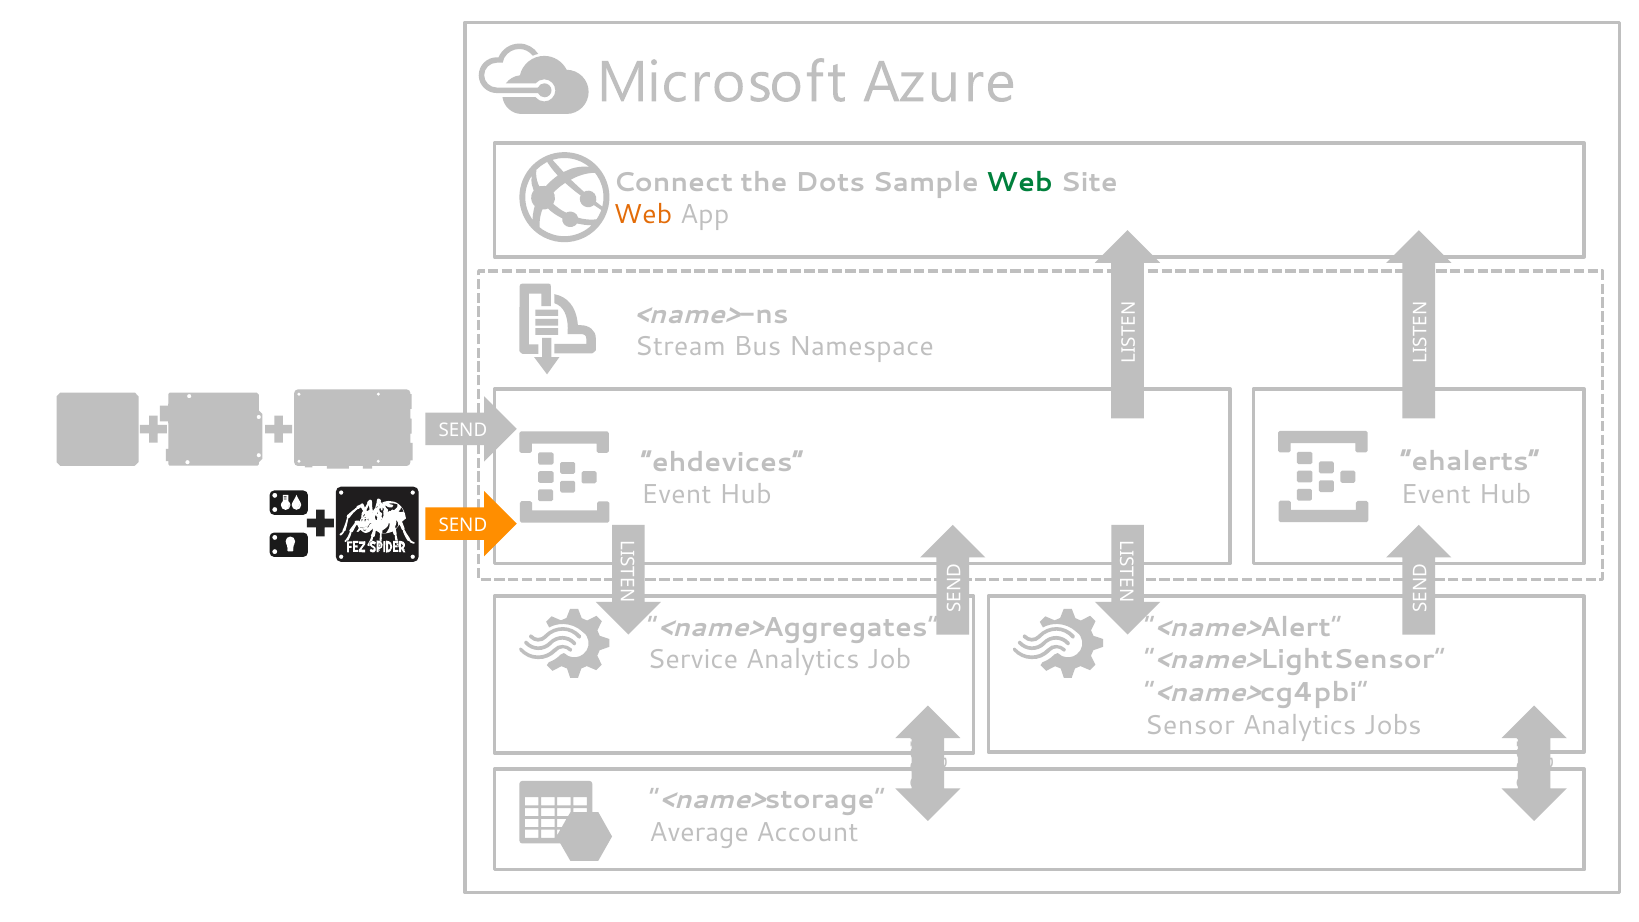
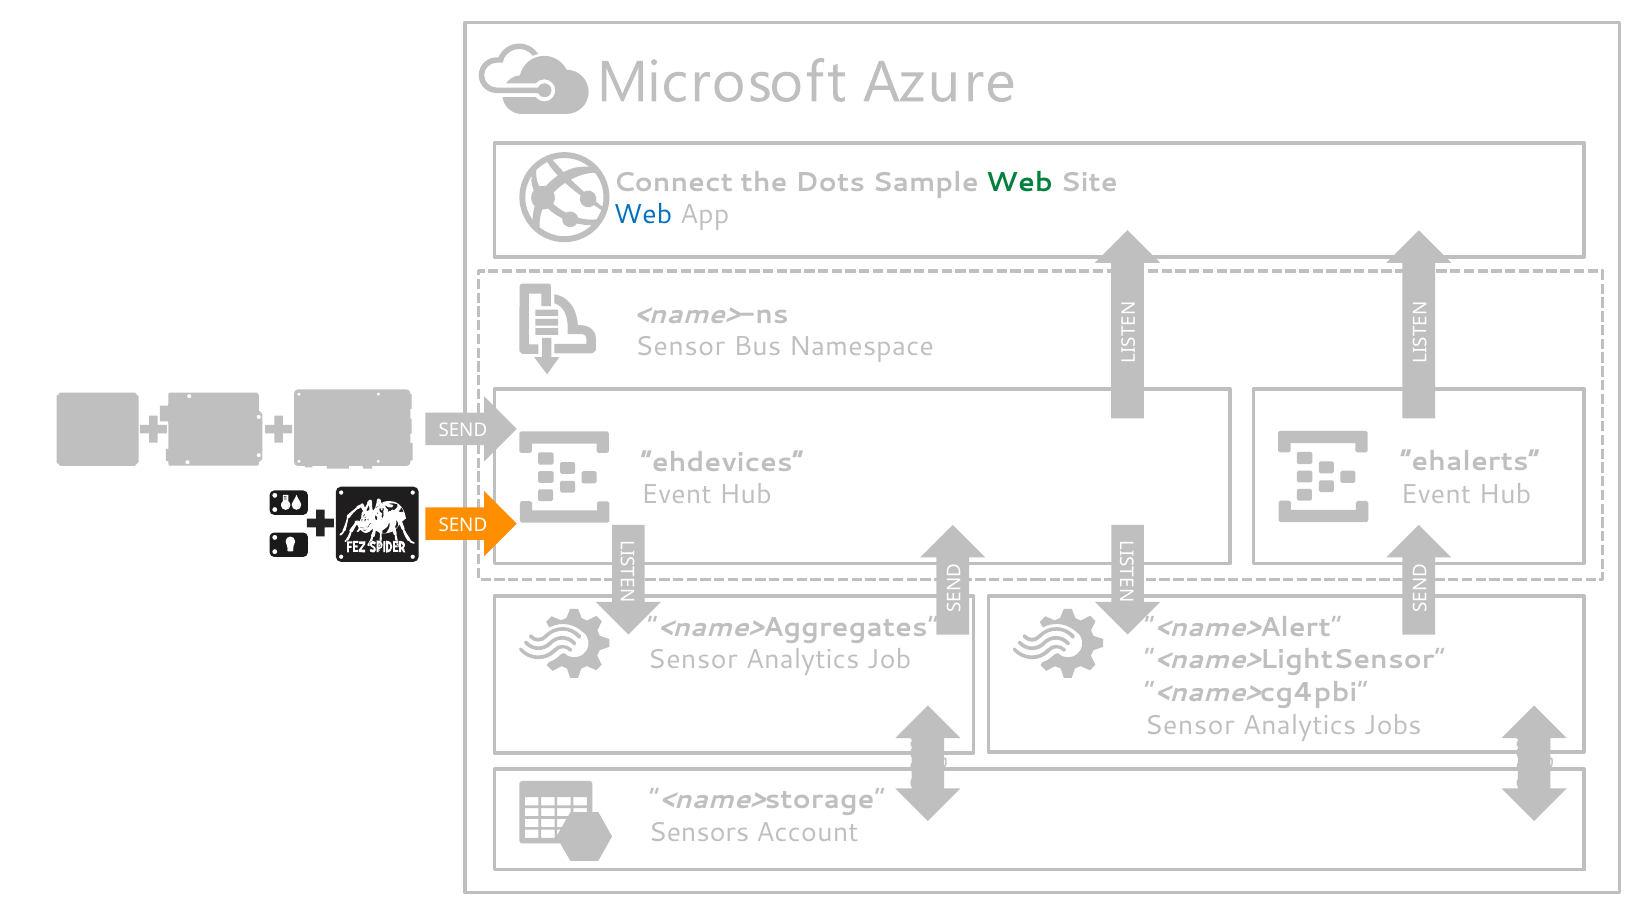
Web colour: orange -> blue (643, 215)
Stream: Stream -> Sensor (680, 347)
Service: Service -> Sensor (693, 660)
Average: Average -> Sensors (699, 832)
